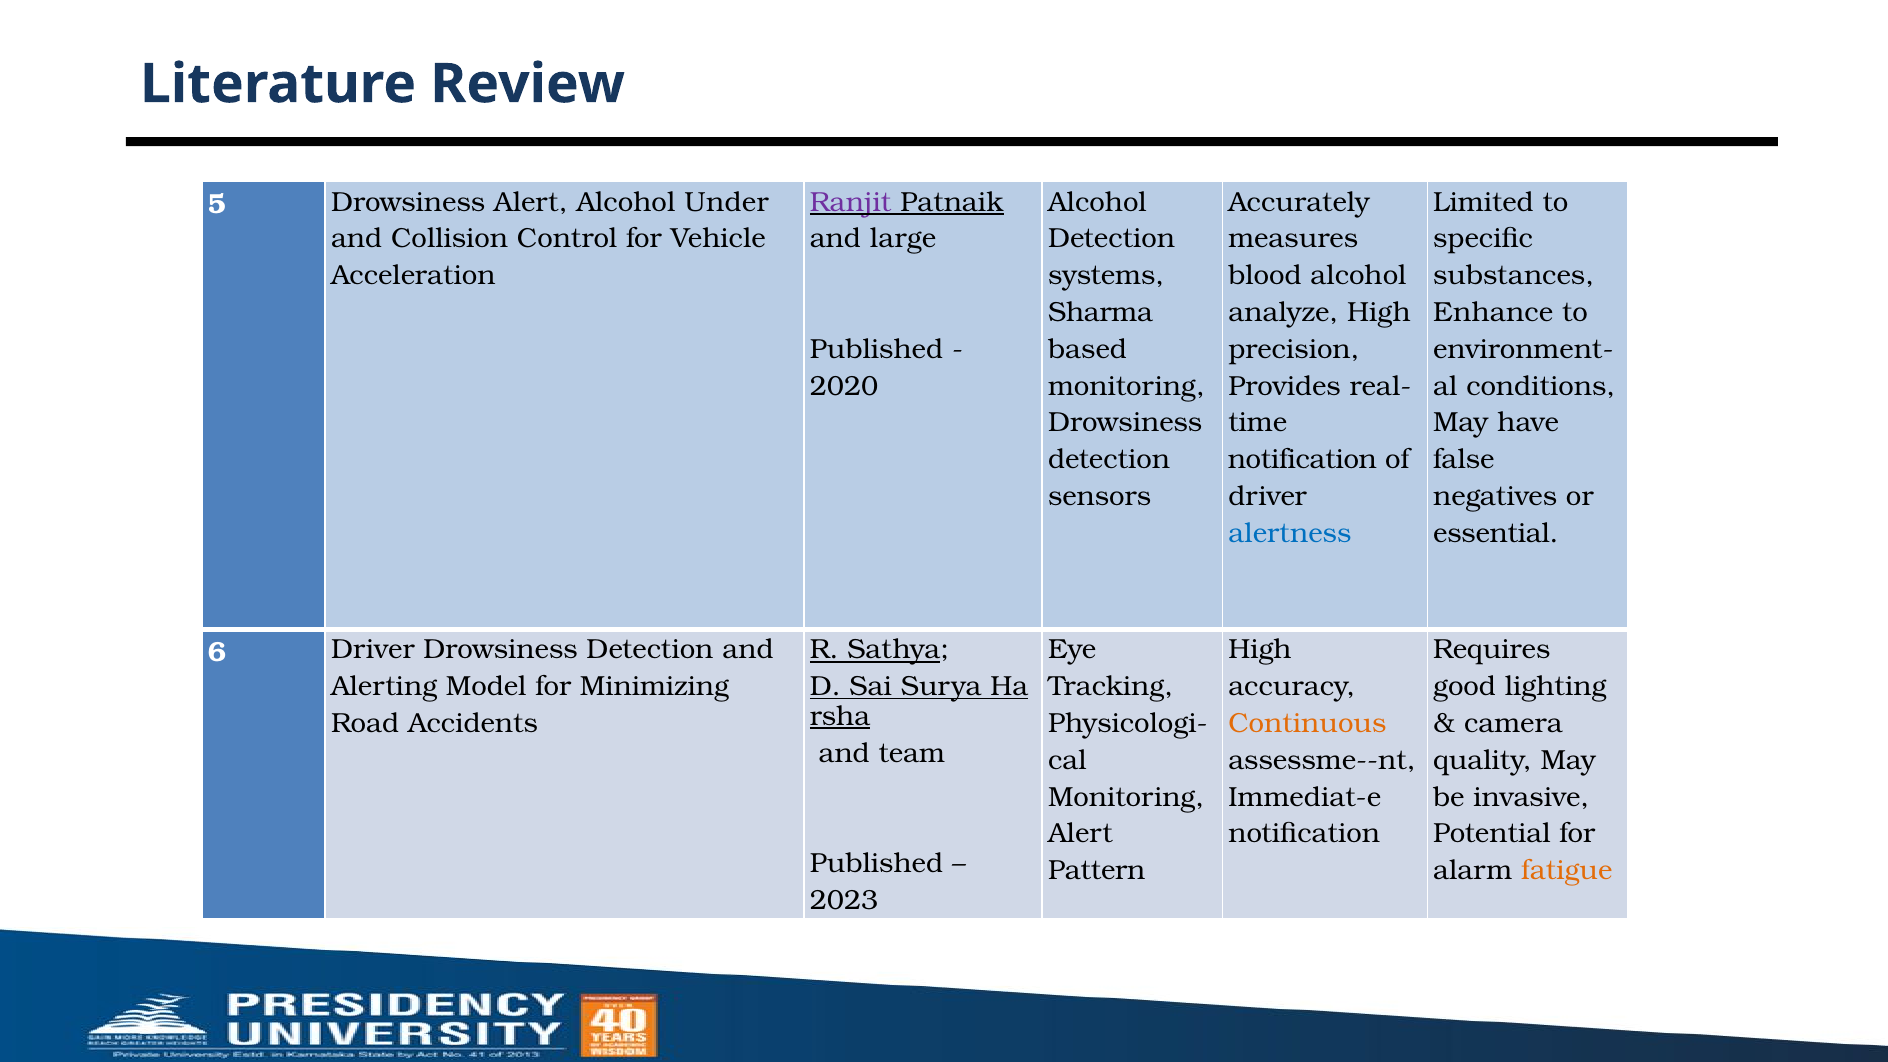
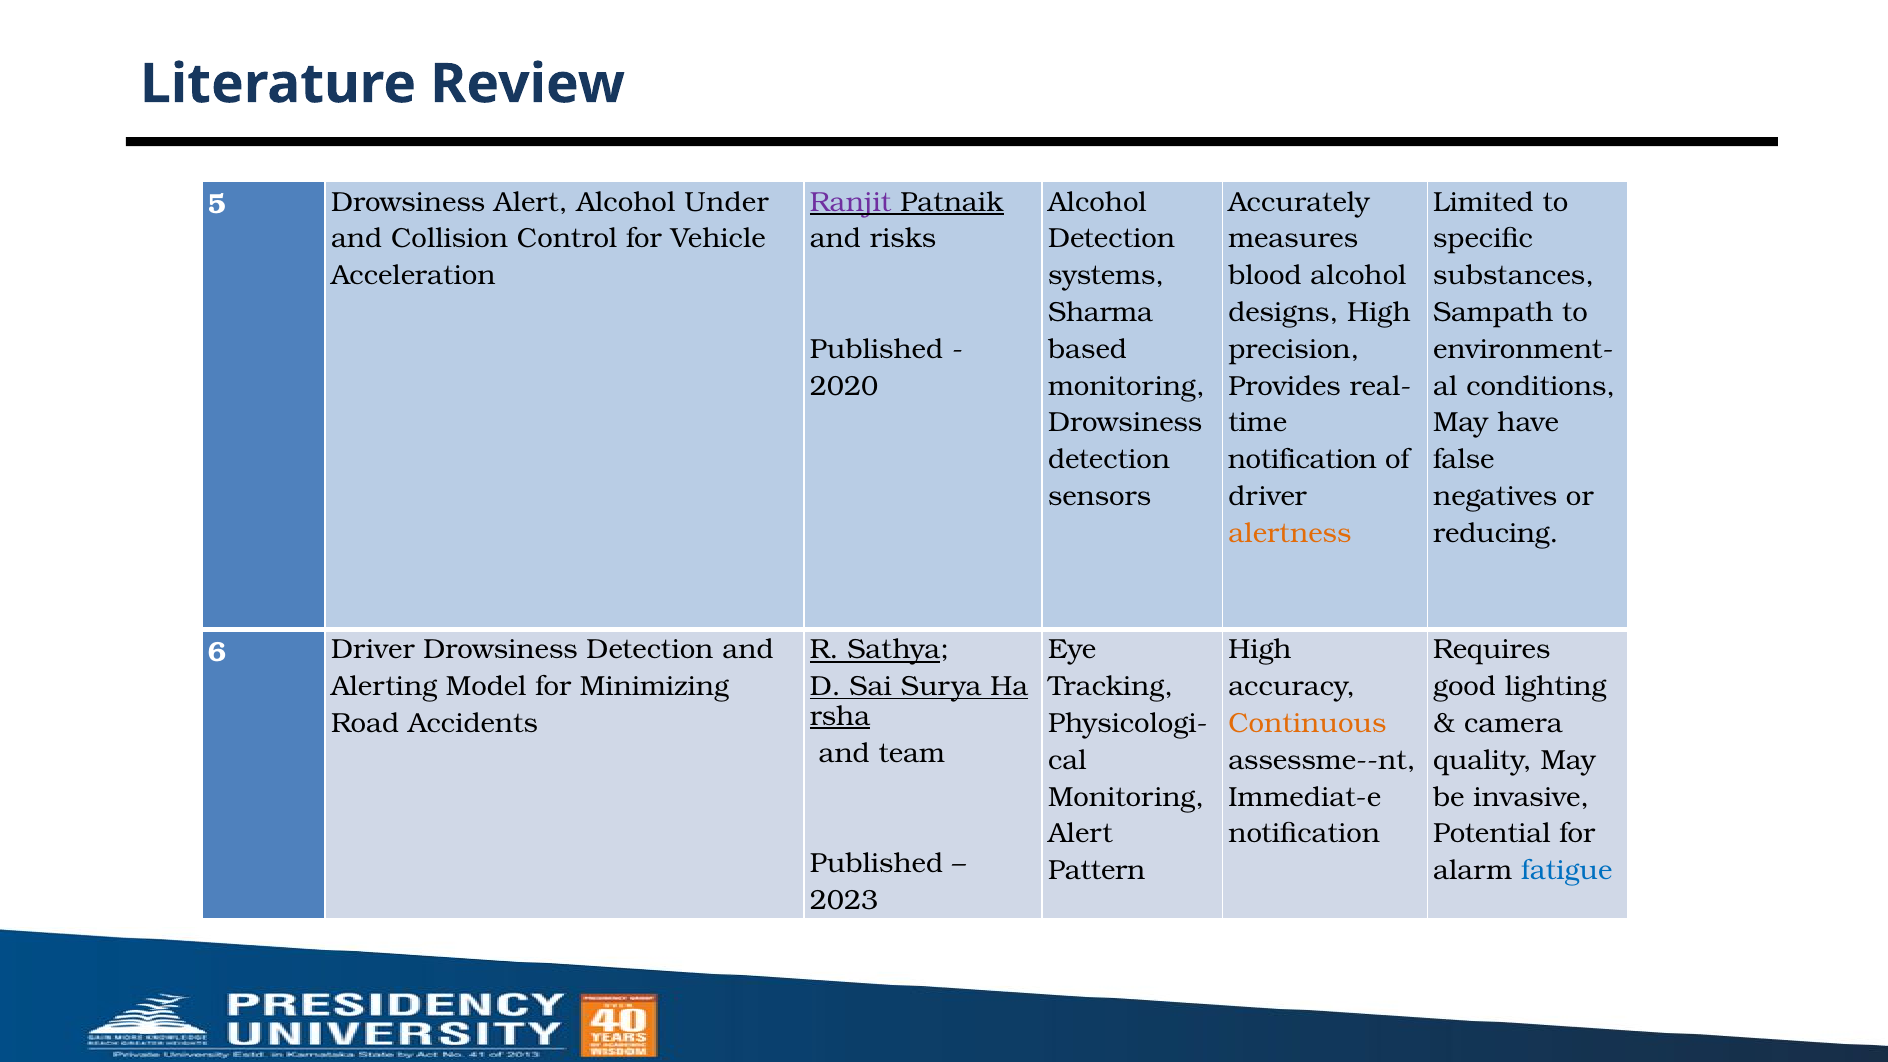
large: large -> risks (903, 239)
analyze: analyze -> designs (1283, 312)
Enhance: Enhance -> Sampath (1493, 312)
alertness colour: blue -> orange (1290, 533)
essential: essential -> reducing (1496, 533)
fatigue colour: orange -> blue (1567, 871)
